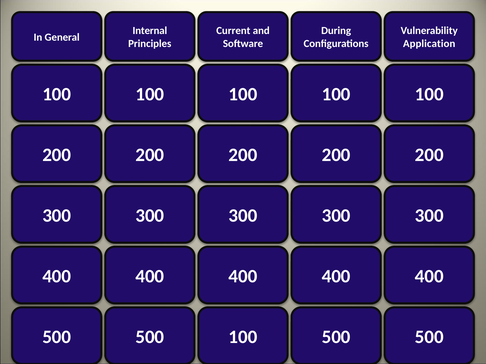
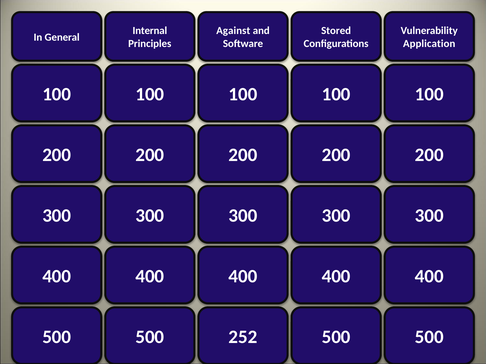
Current: Current -> Against (233, 31)
During: During -> Stored (336, 31)
500 100: 100 -> 252 (243, 337)
